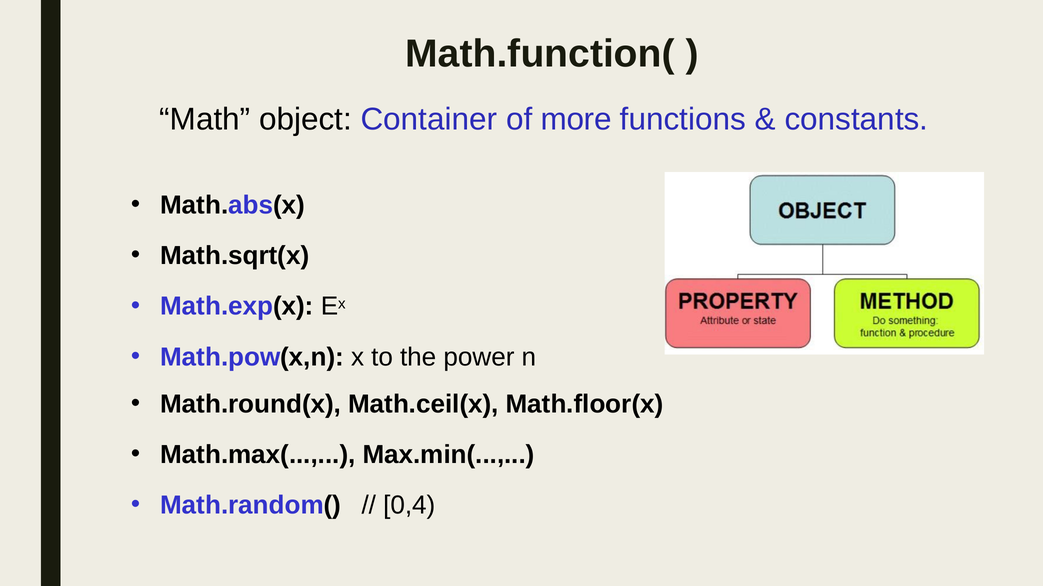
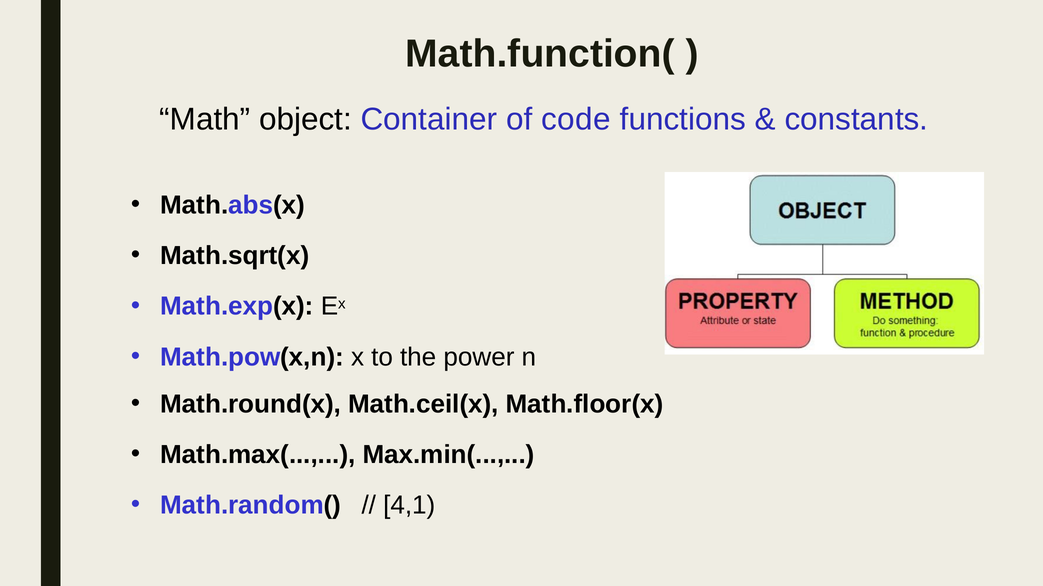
more: more -> code (576, 120)
0,4: 0,4 -> 4,1 (409, 506)
